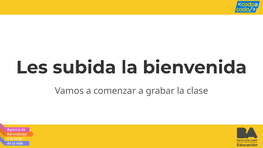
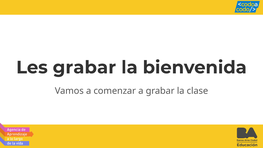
Les subida: subida -> grabar (84, 67)
